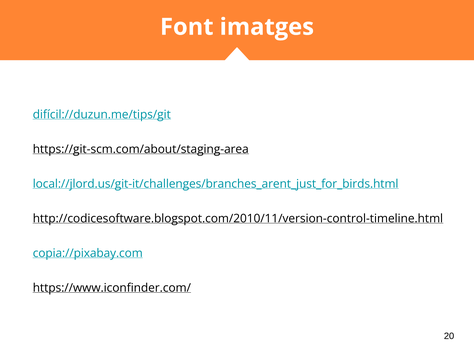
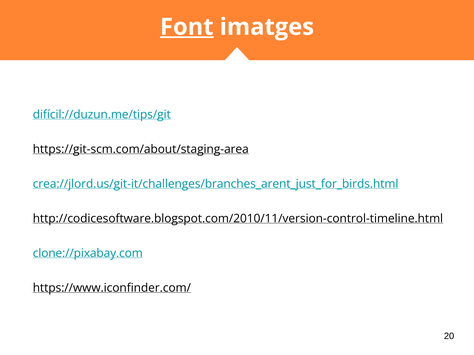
Font underline: none -> present (187, 27)
local://jlord.us/git-it/challenges/branches_arent_just_for_birds.html: local://jlord.us/git-it/challenges/branches_arent_just_for_birds.html -> crea://jlord.us/git-it/challenges/branches_arent_just_for_birds.html (216, 184)
copia://pixabay.com: copia://pixabay.com -> clone://pixabay.com (88, 254)
